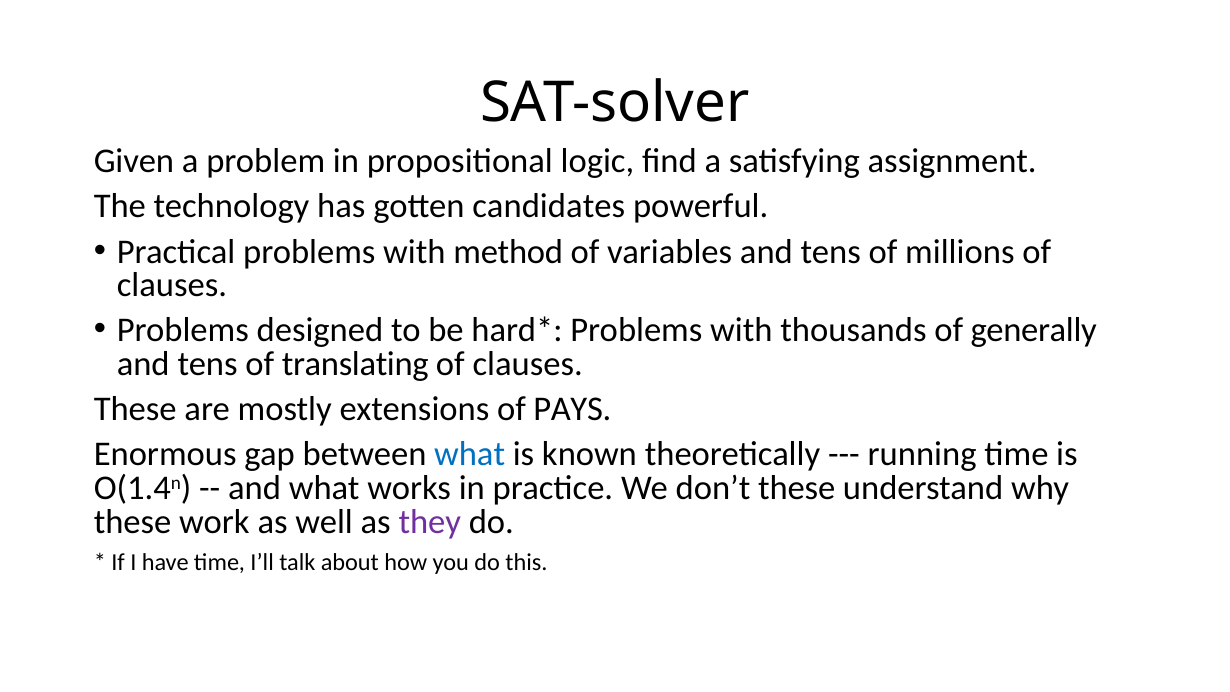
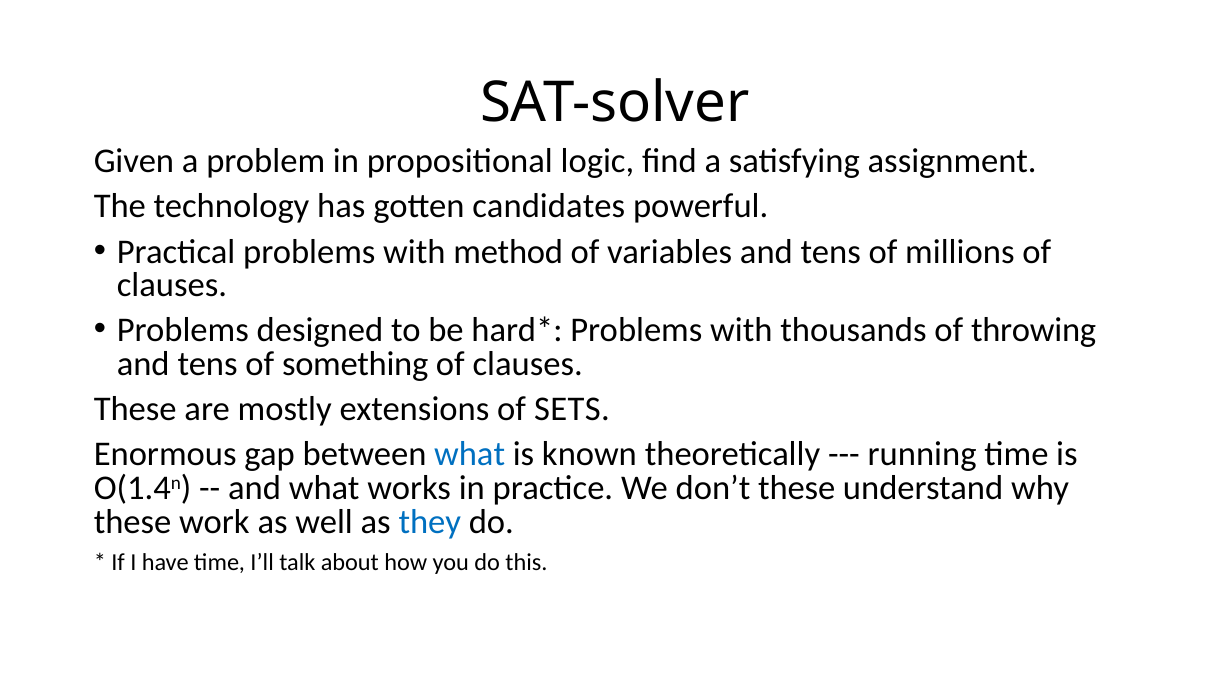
generally: generally -> throwing (1034, 330)
translating: translating -> something (355, 364)
PAYS: PAYS -> SETS (572, 409)
they colour: purple -> blue (430, 522)
